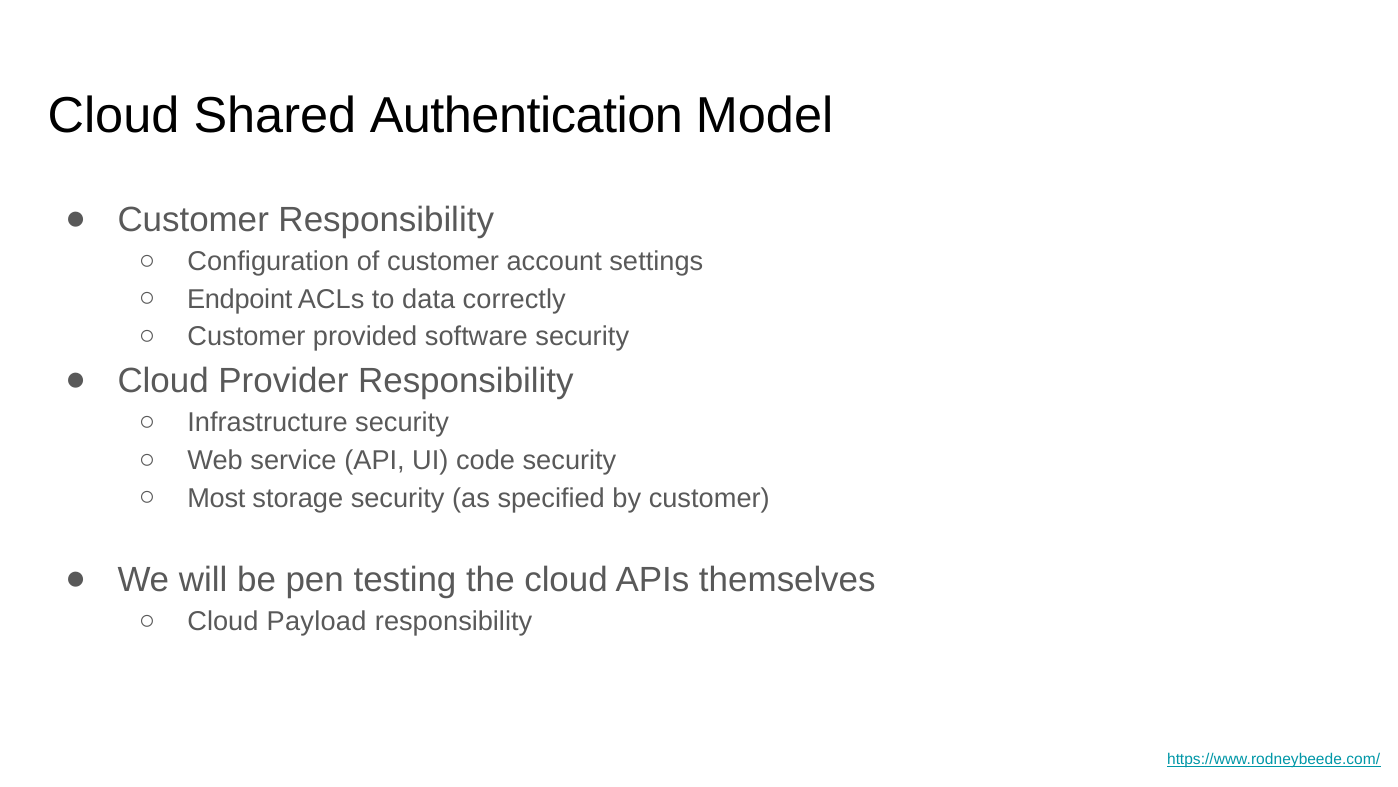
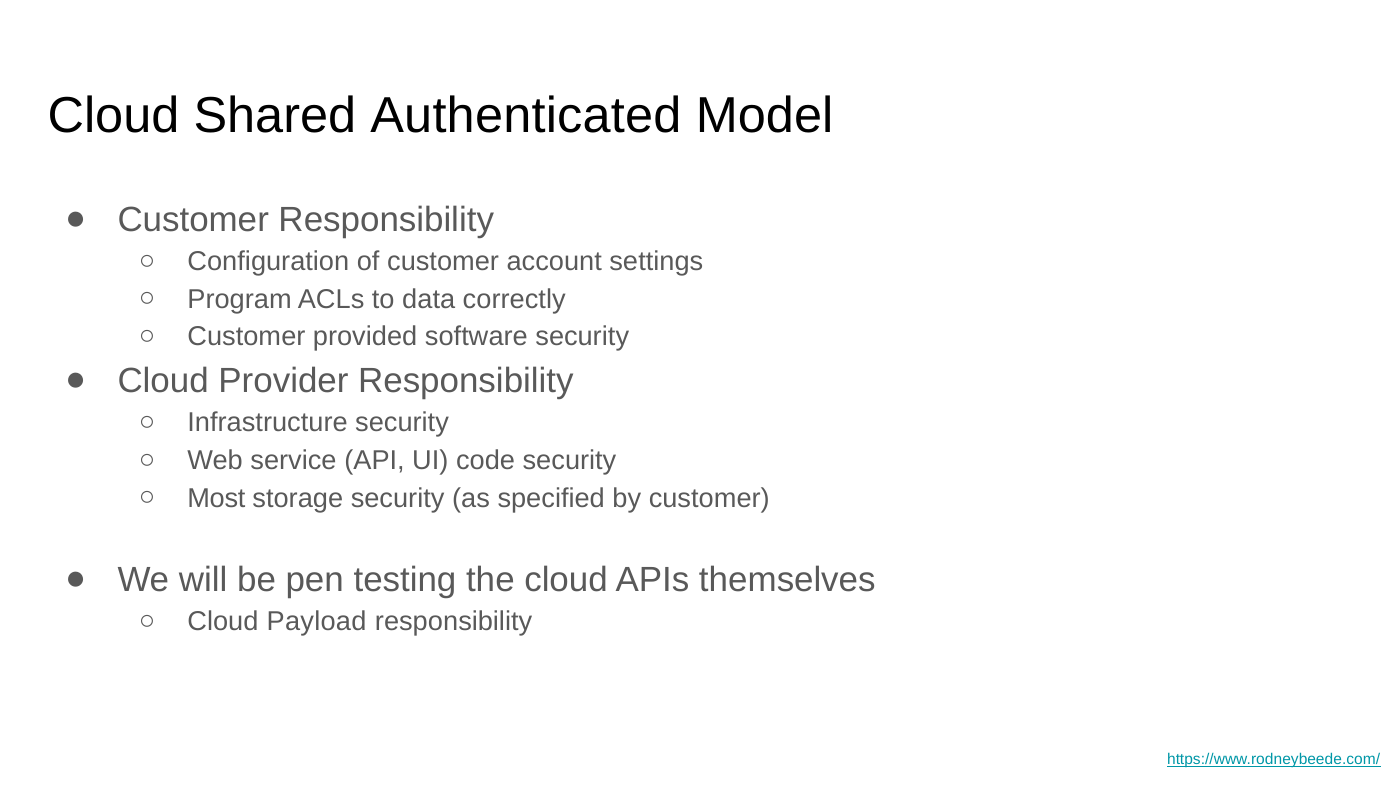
Authentication: Authentication -> Authenticated (526, 116)
Endpoint: Endpoint -> Program (240, 299)
